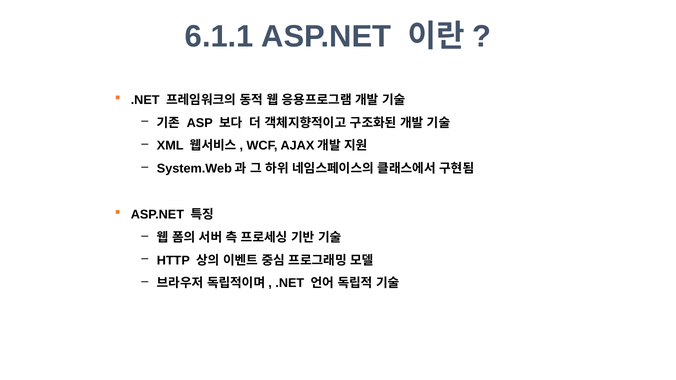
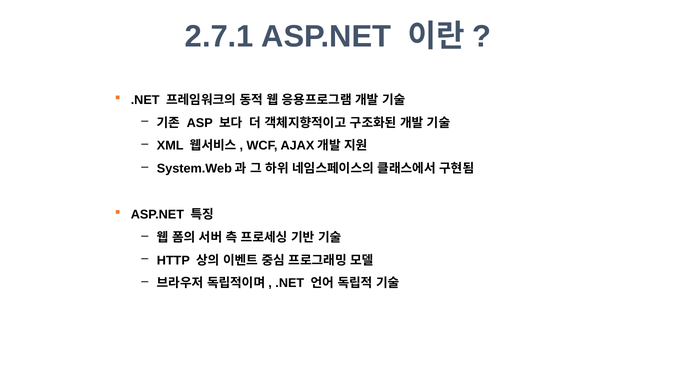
6.1.1: 6.1.1 -> 2.7.1 (219, 36)
